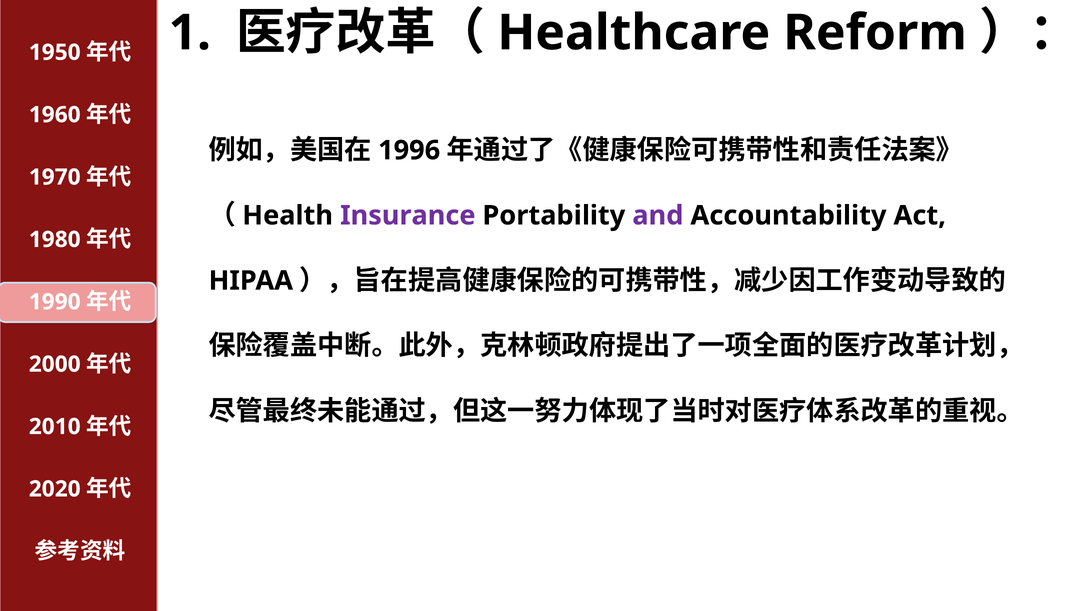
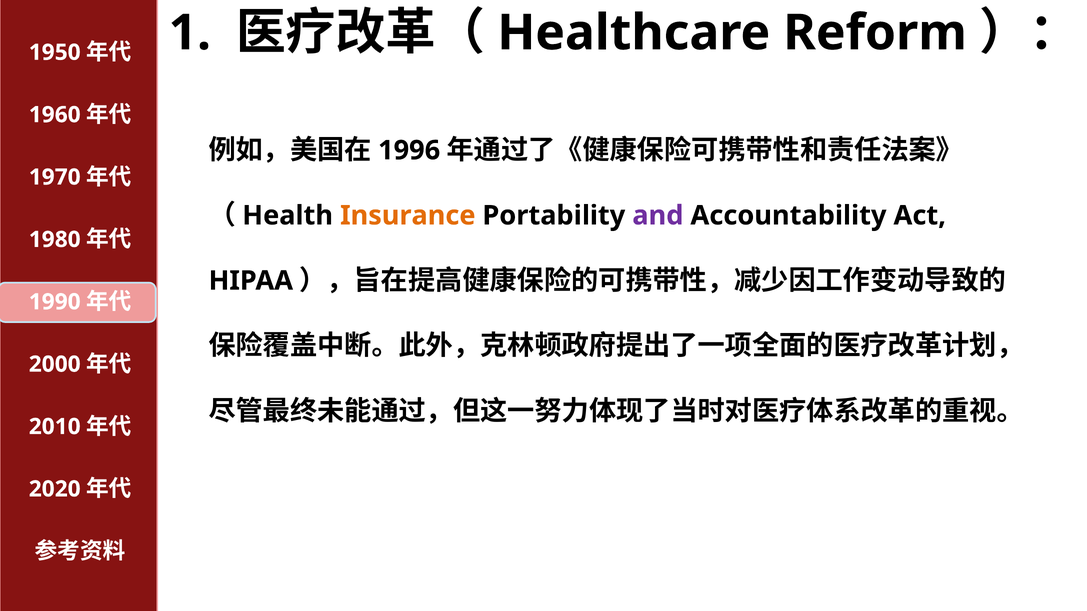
Insurance colour: purple -> orange (408, 216)
